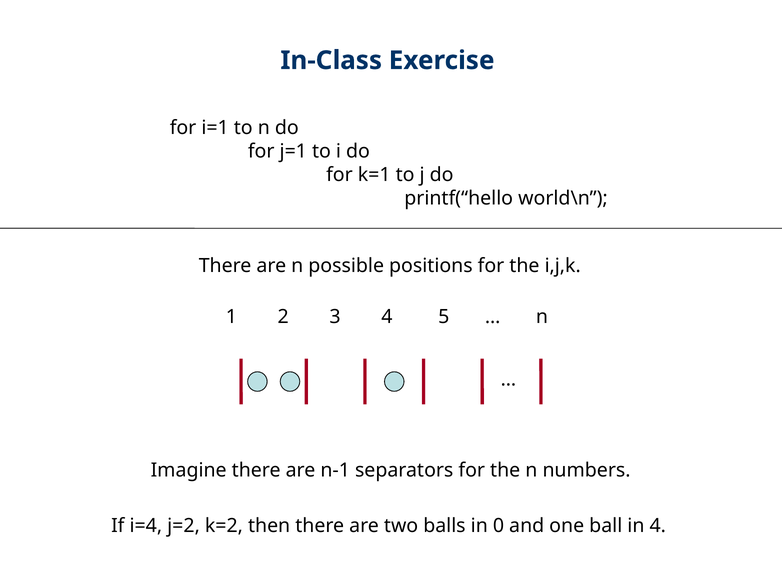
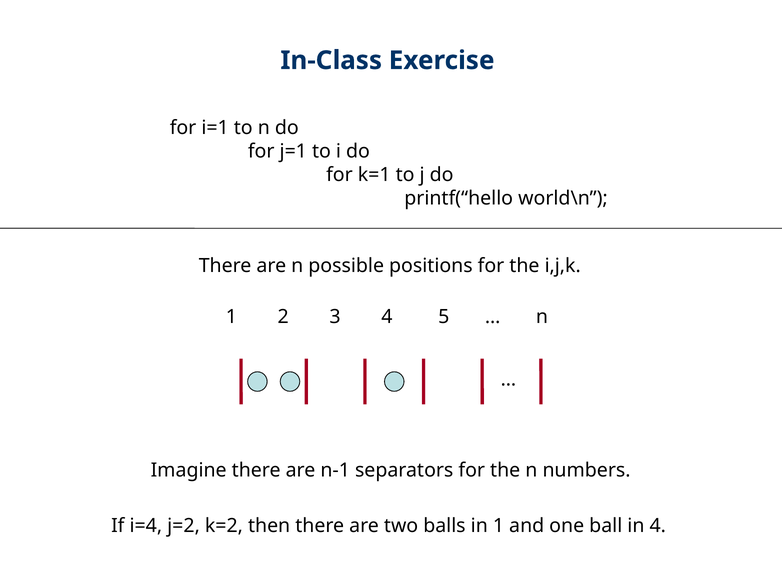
in 0: 0 -> 1 (499, 525)
